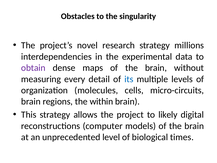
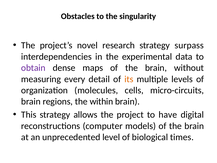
millions: millions -> surpass (189, 45)
its colour: blue -> orange (129, 79)
likely: likely -> have (168, 115)
